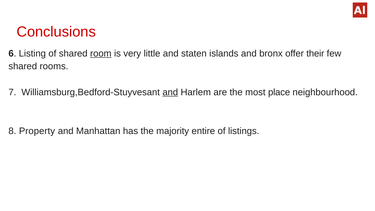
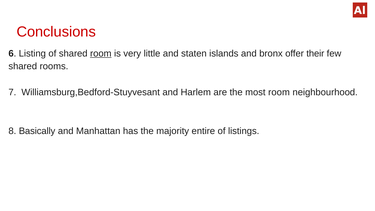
and underline: present -> none (170, 92)
most place: place -> room (279, 92)
Property: Property -> Basically (37, 131)
